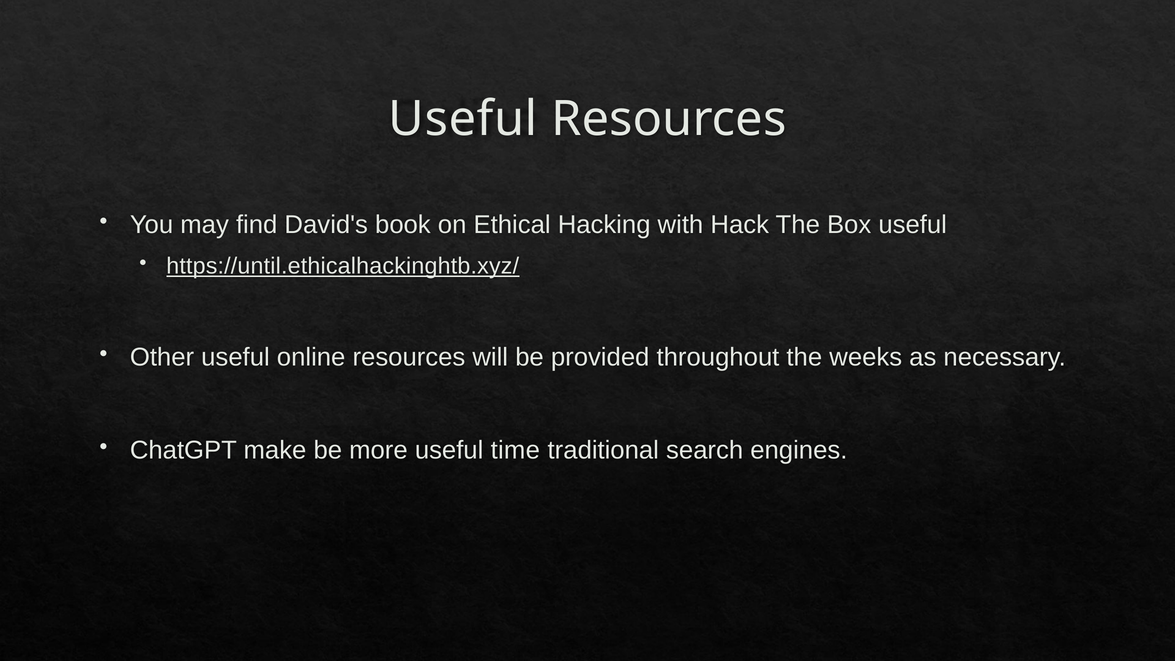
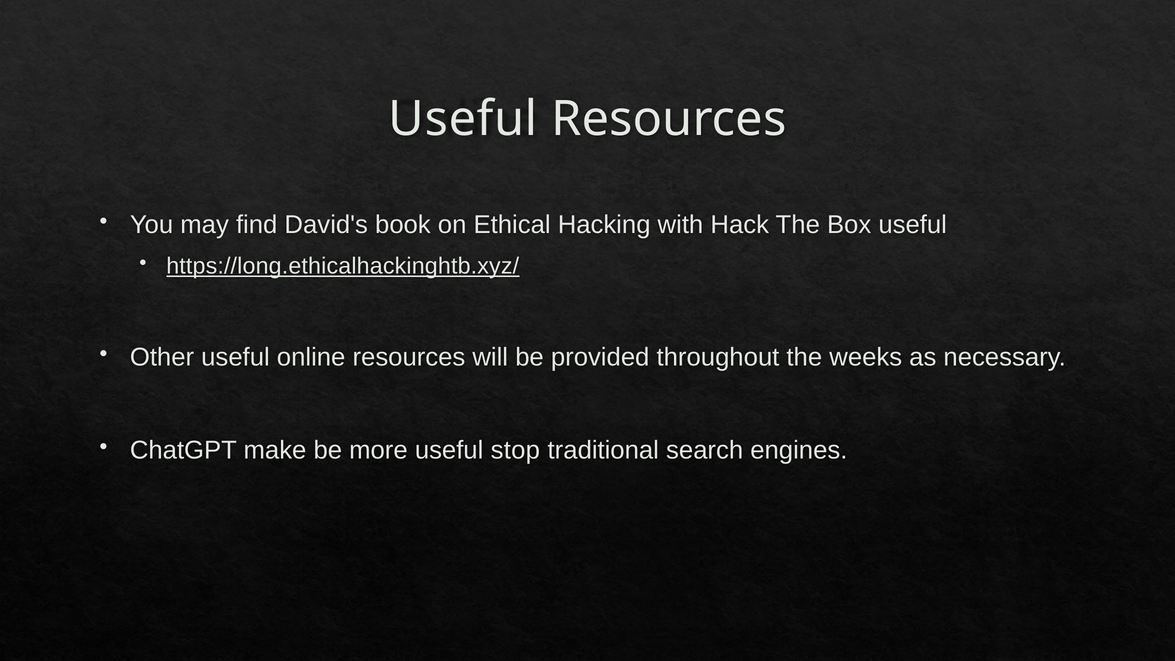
https://until.ethicalhackinghtb.xyz/: https://until.ethicalhackinghtb.xyz/ -> https://long.ethicalhackinghtb.xyz/ (343, 266)
time: time -> stop (515, 450)
